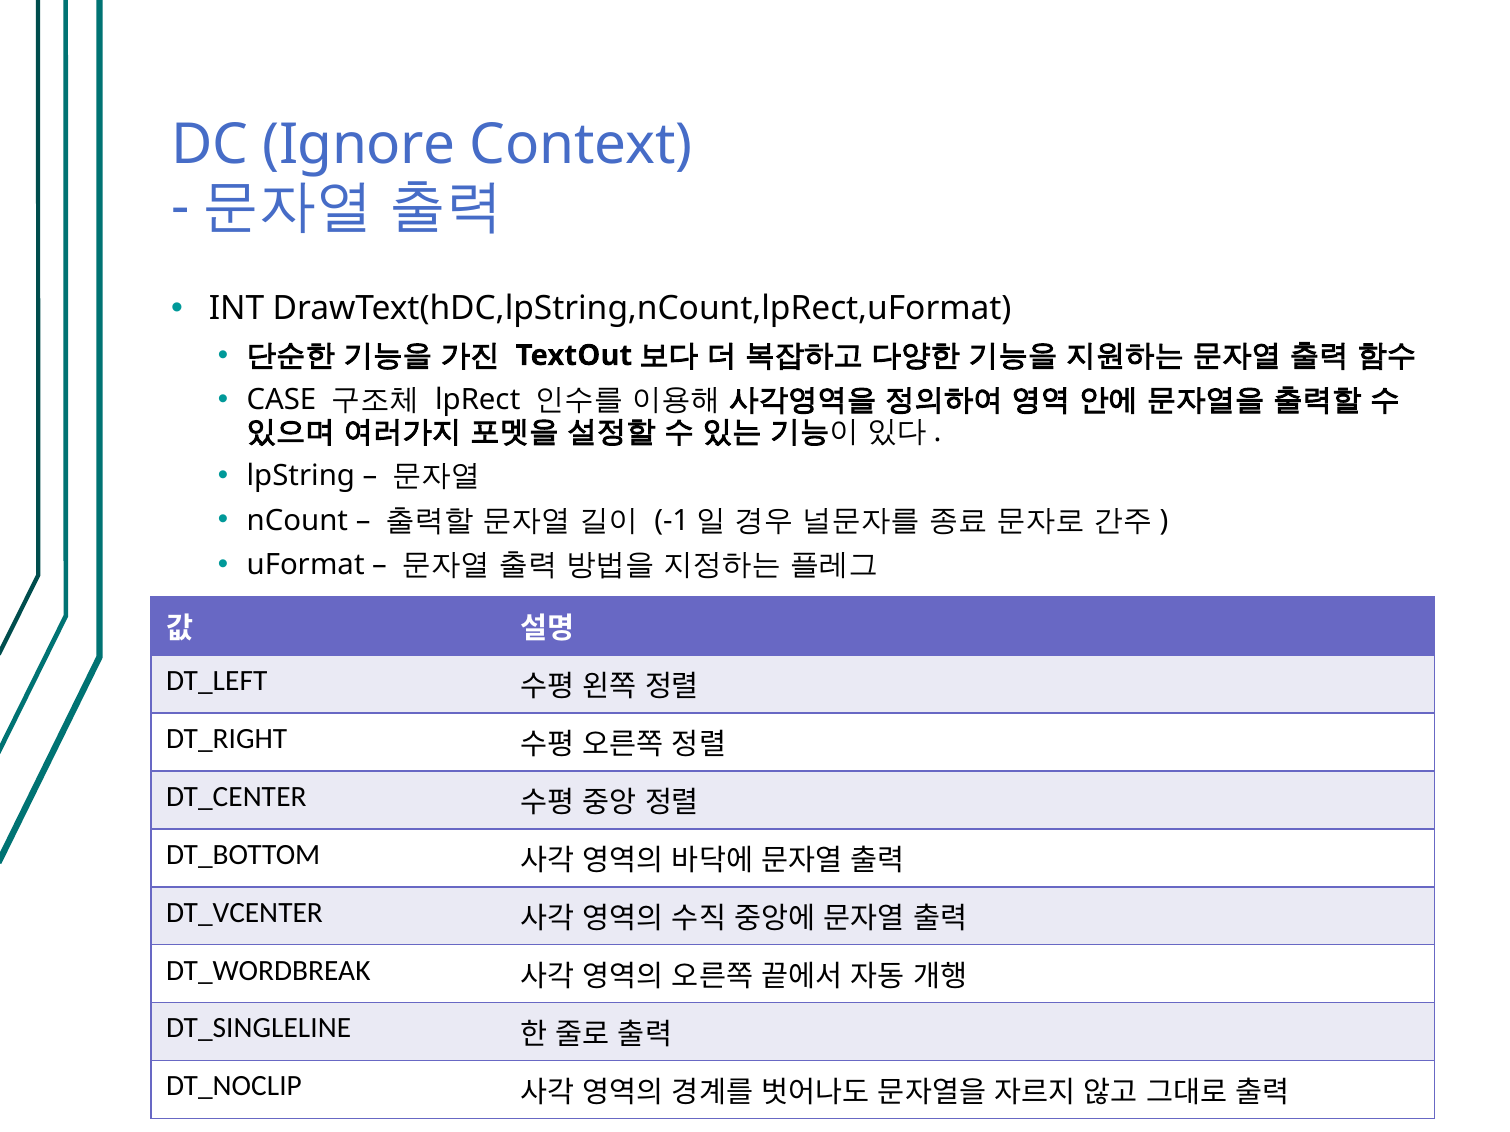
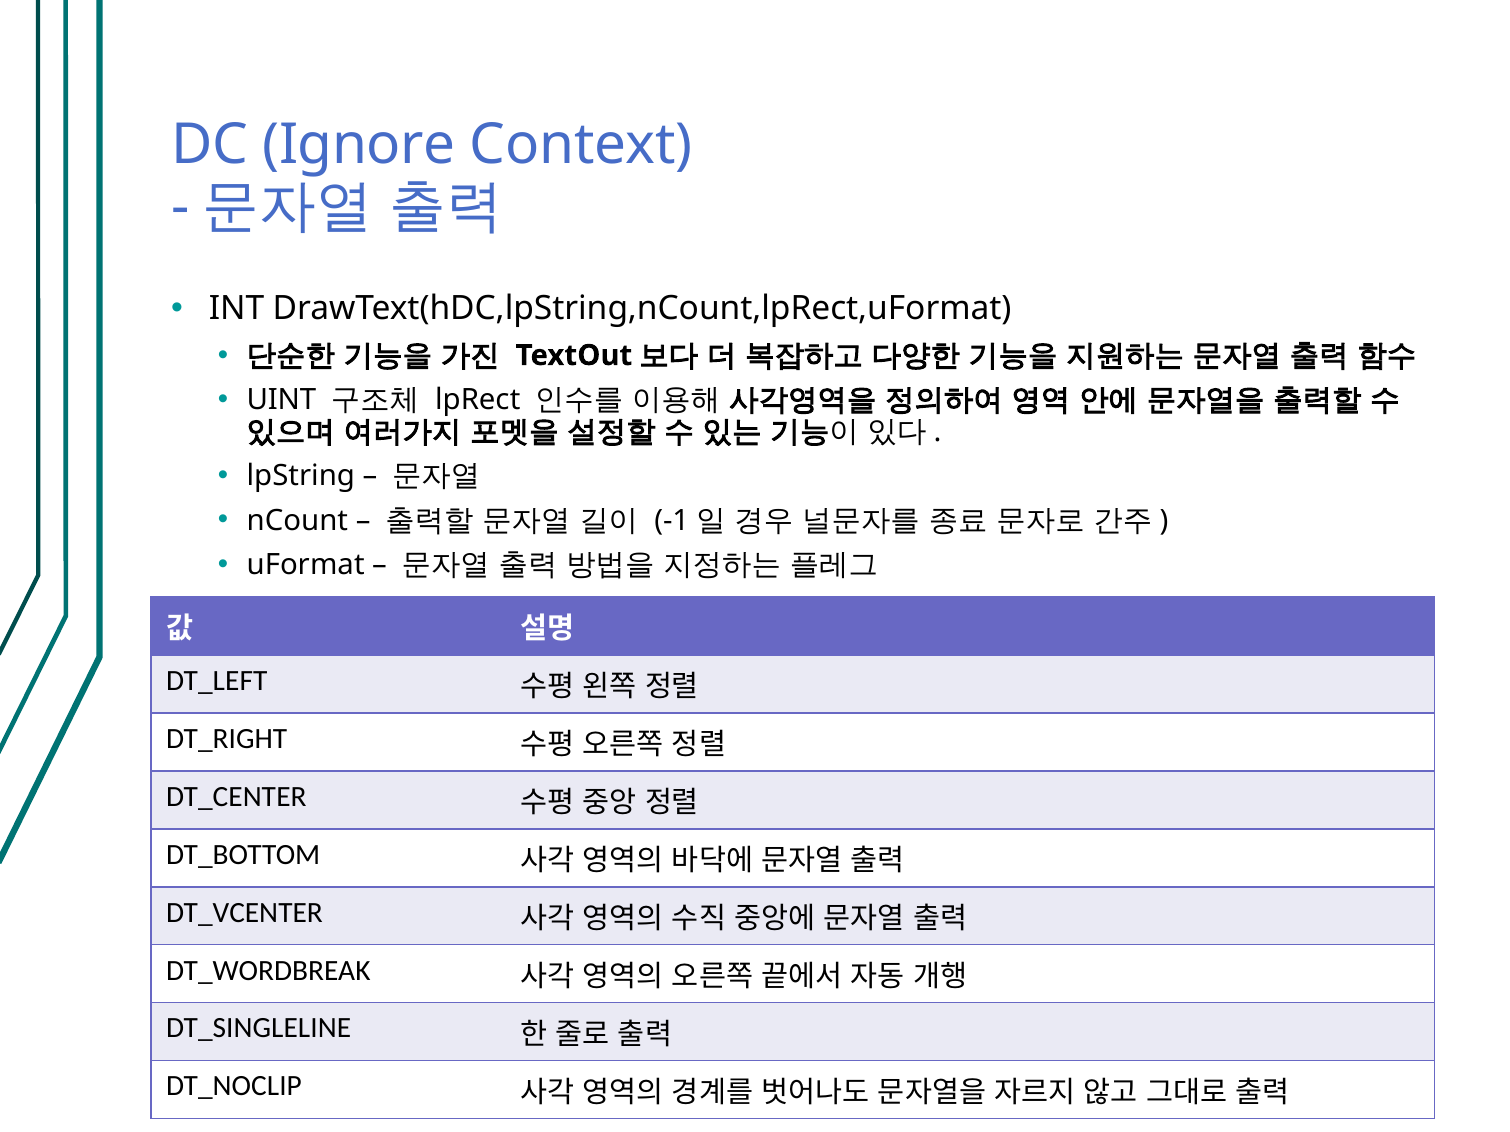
CASE: CASE -> UINT (281, 400)
